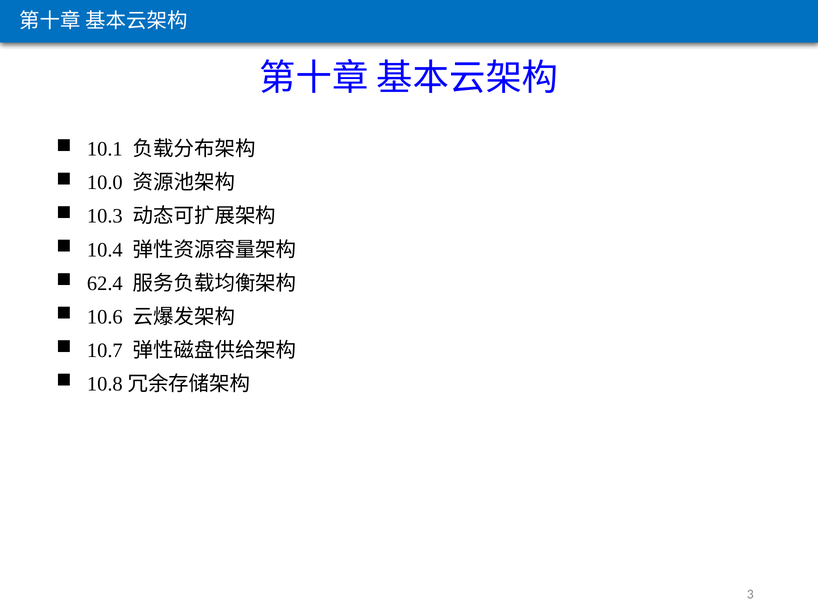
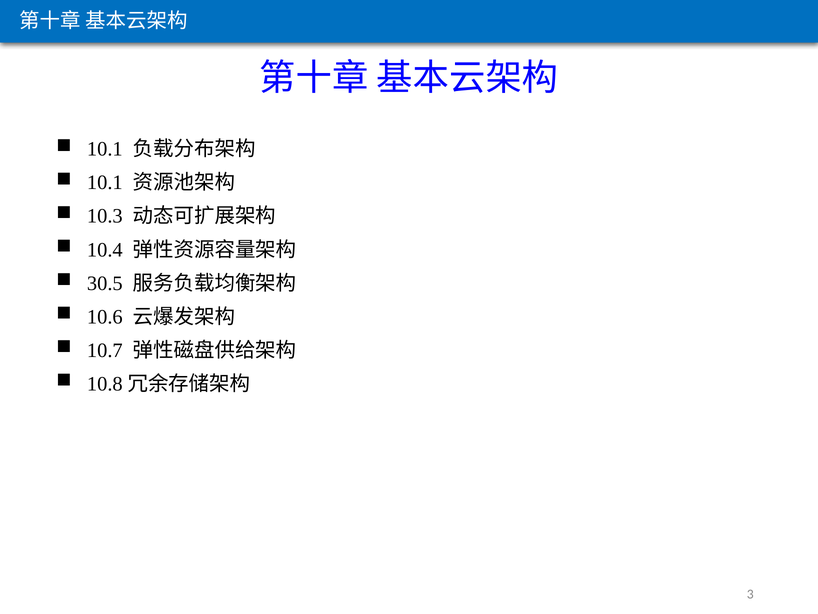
10.0: 10.0 -> 10.1 (105, 183)
62.4: 62.4 -> 30.5 (105, 283)
